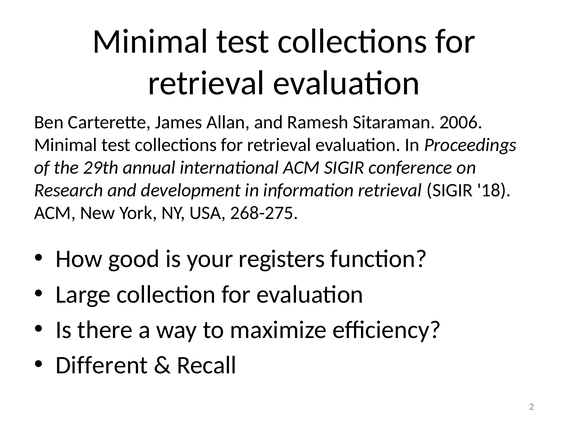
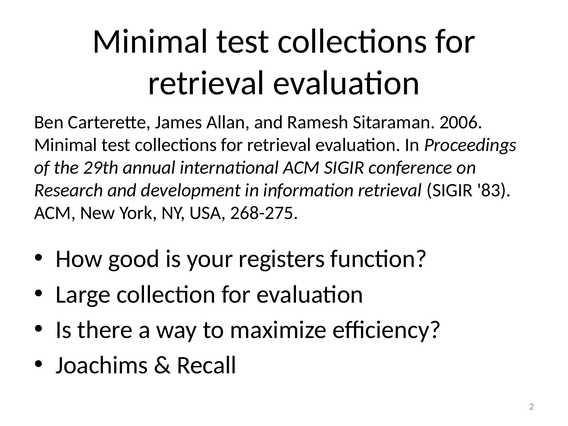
18: 18 -> 83 (494, 190)
Different: Different -> Joachims (102, 365)
